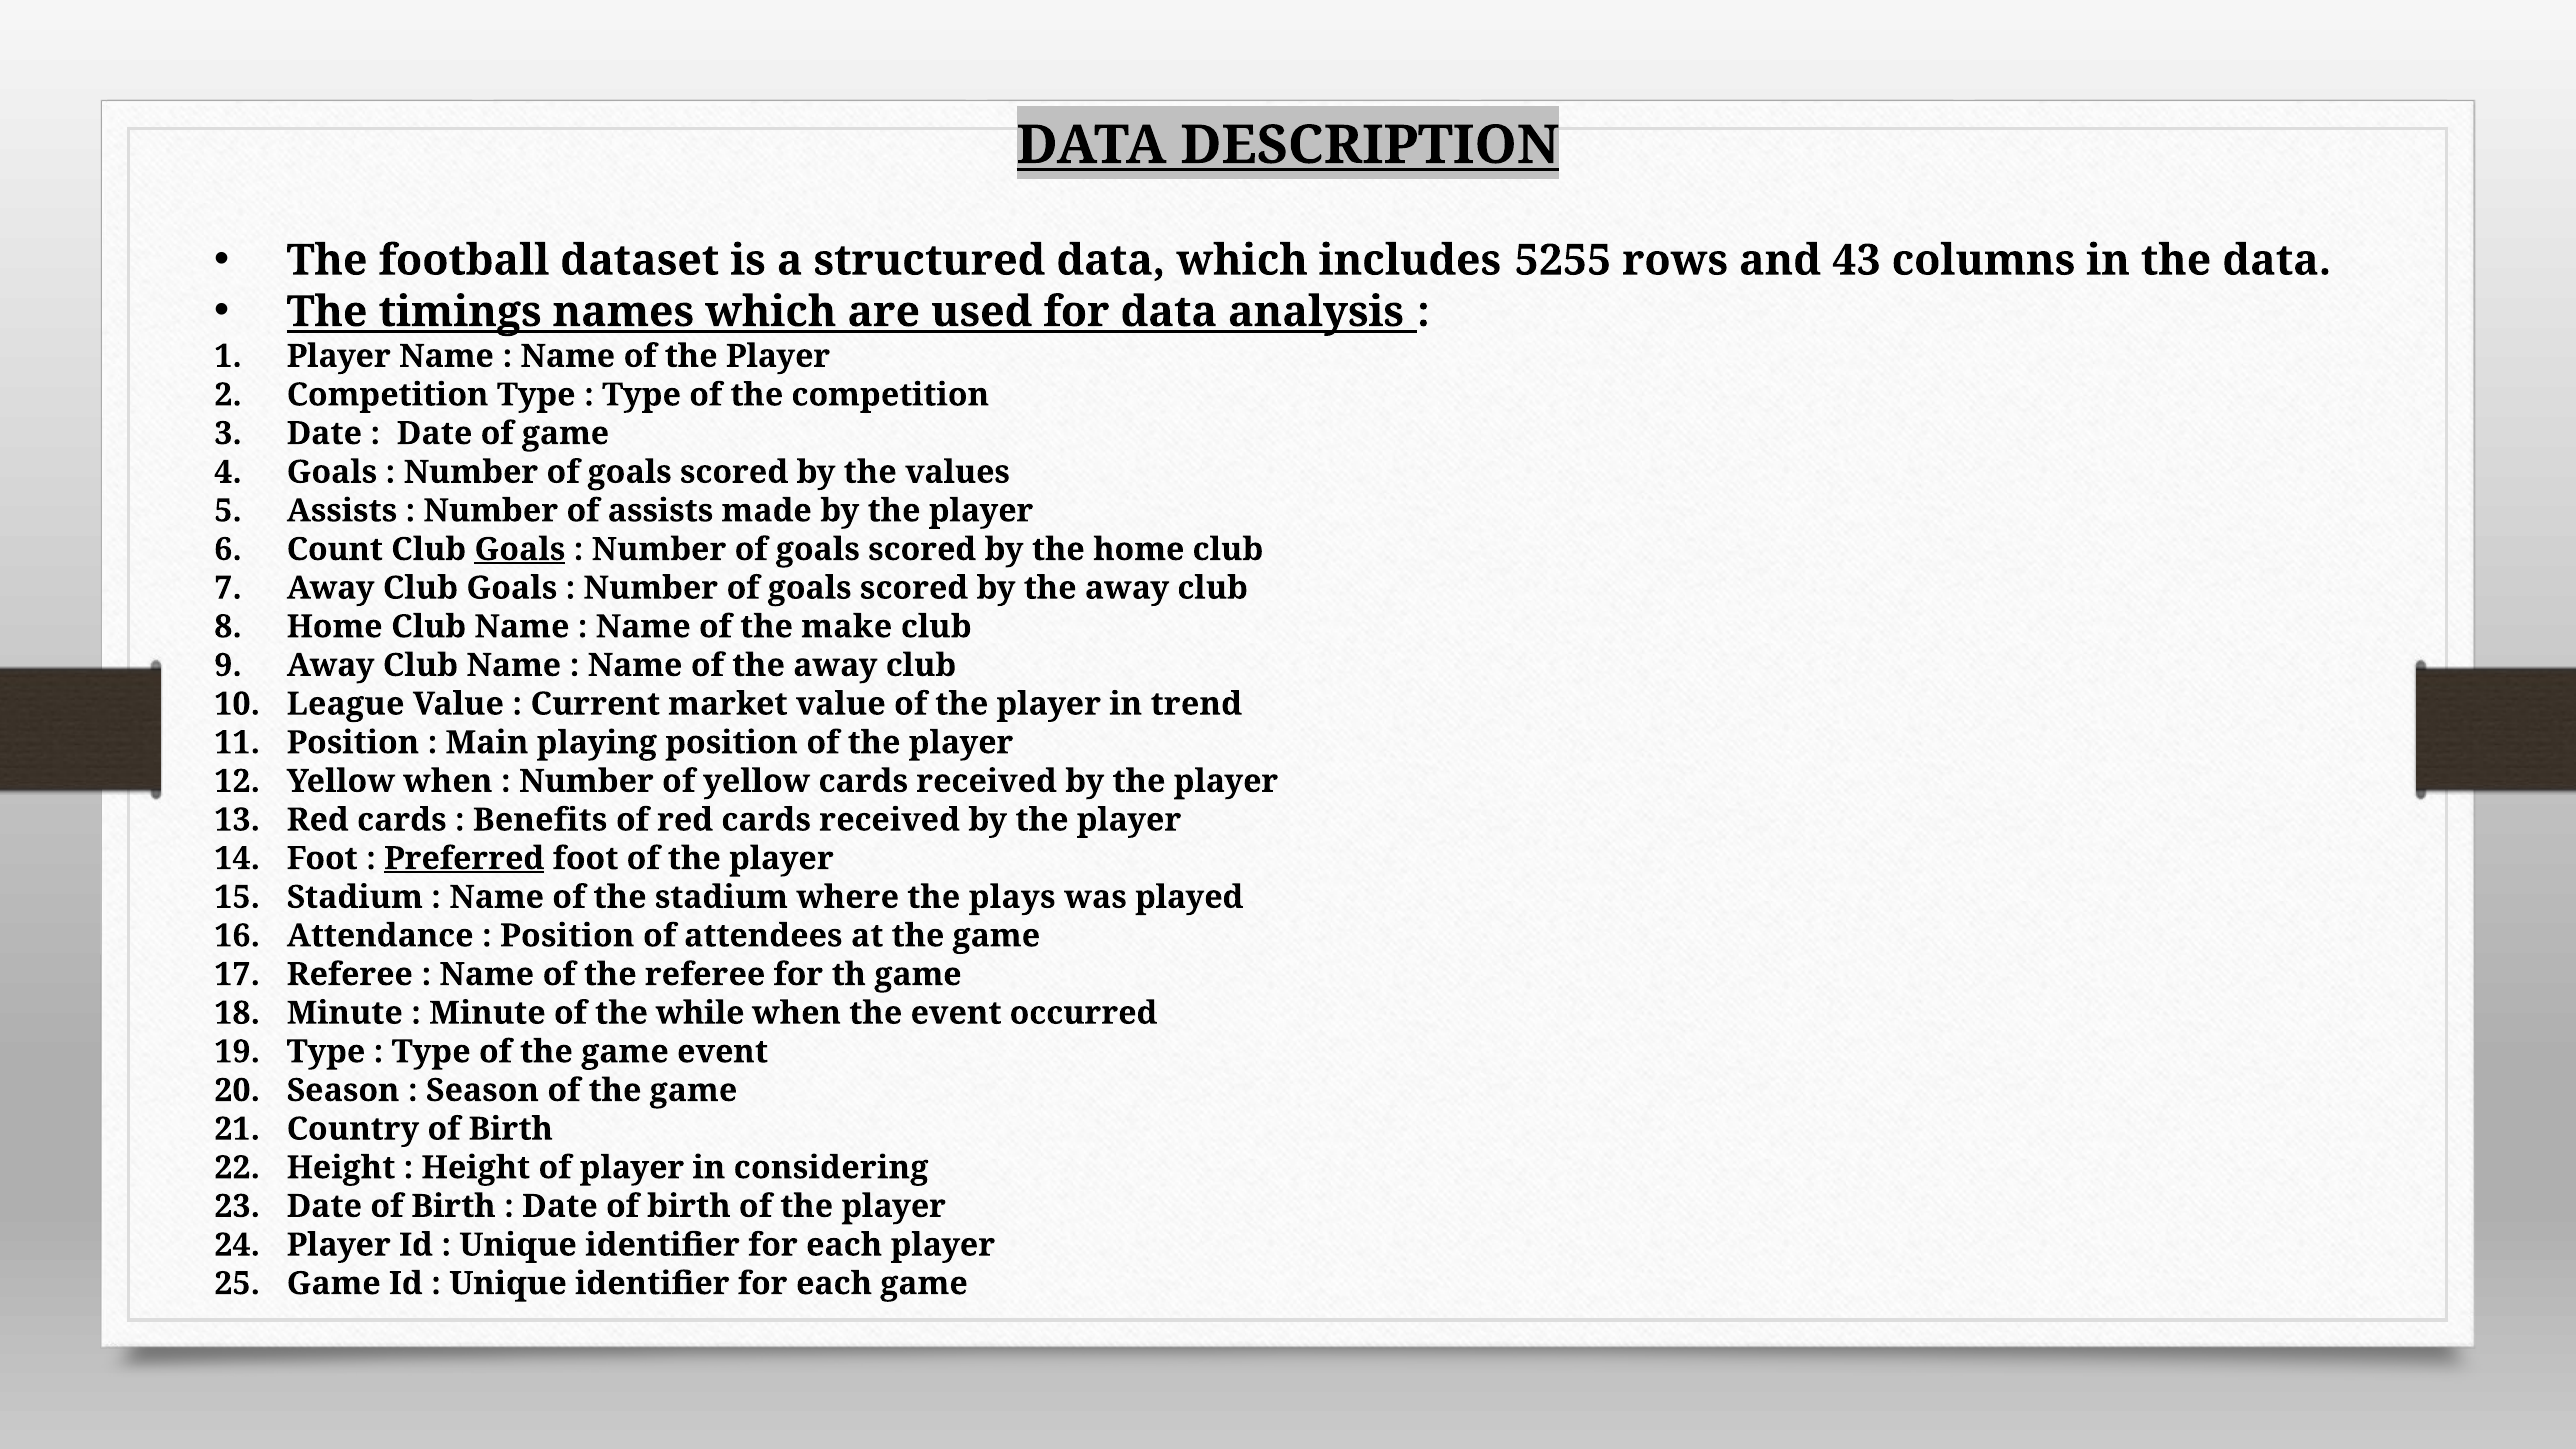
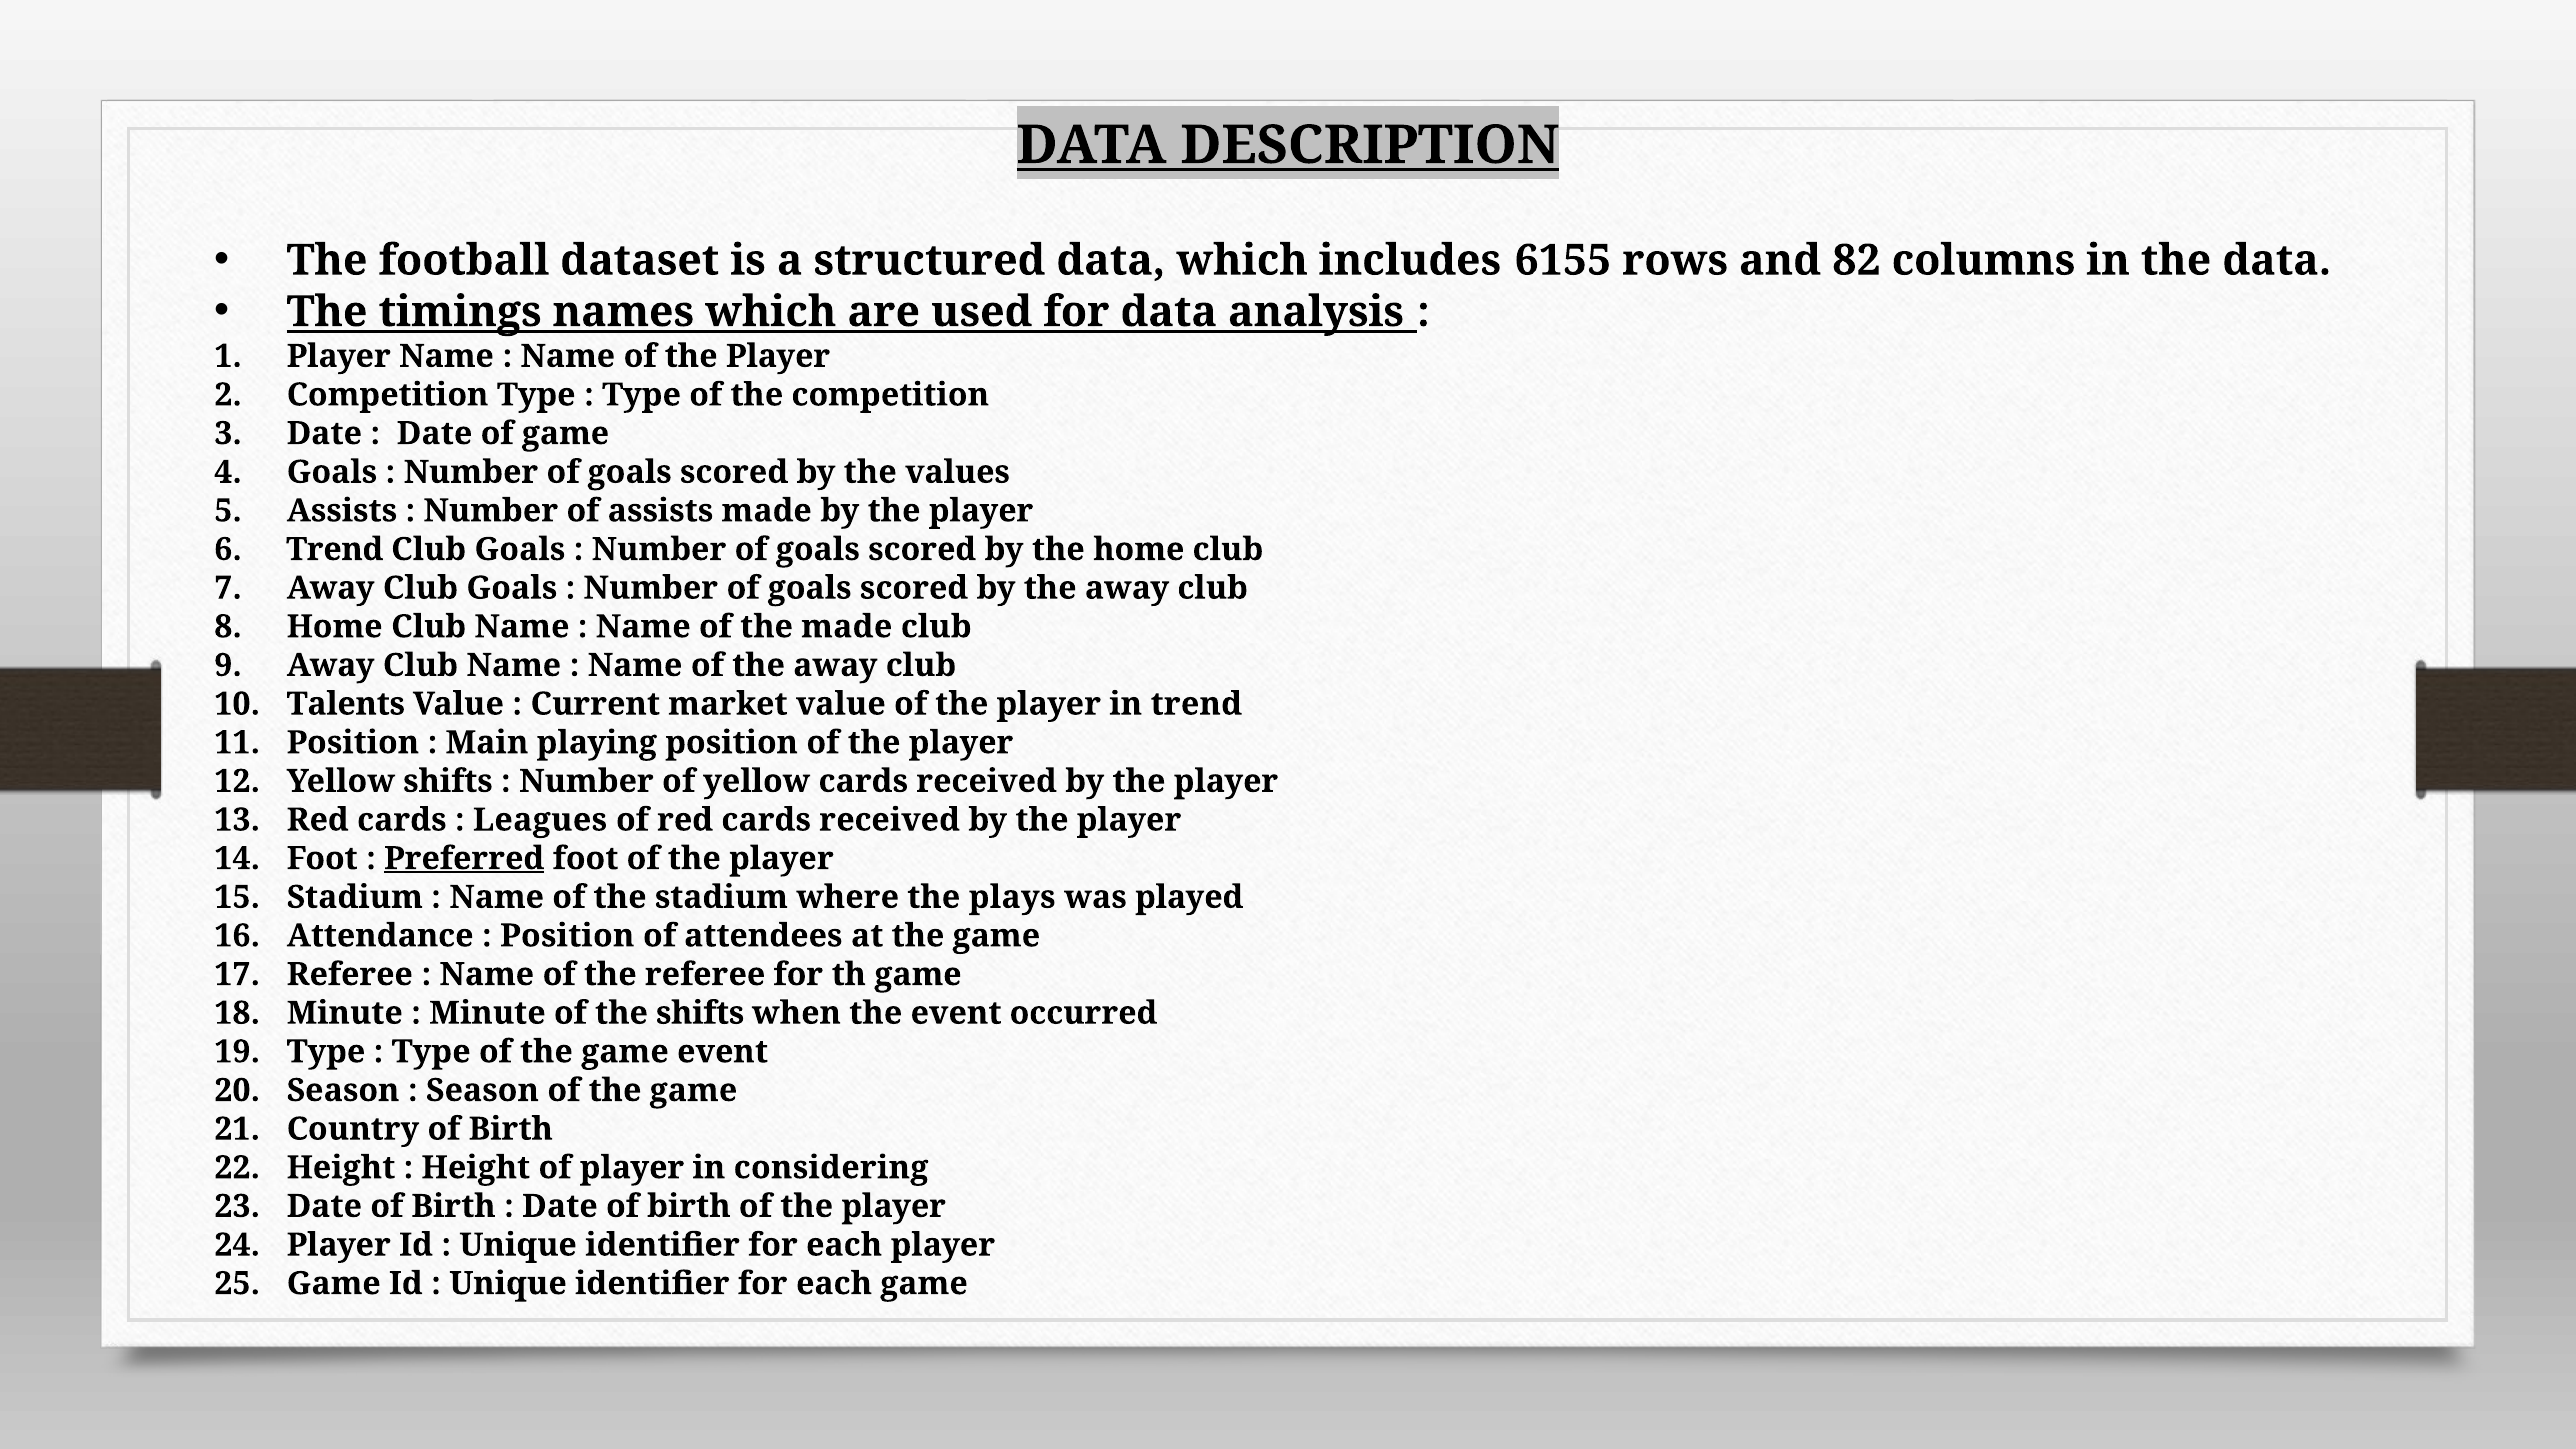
5255: 5255 -> 6155 (1563, 260)
43: 43 -> 82 (1856, 260)
Count: Count -> Trend (335, 549)
Goals underline: present -> none (520, 549)
the make: make -> made (847, 627)
League: League -> Talents (346, 704)
Yellow when: when -> shifts (448, 781)
Benefits: Benefits -> Leagues (540, 820)
the while: while -> shifts (700, 1013)
